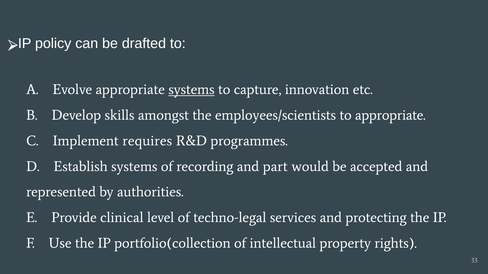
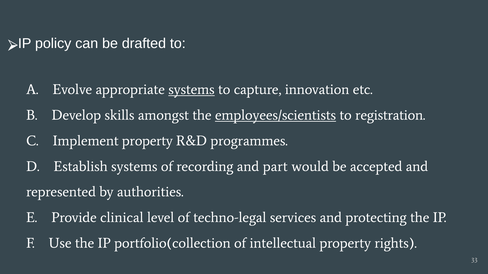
employees/scientists underline: none -> present (276, 115)
to appropriate: appropriate -> registration (390, 115)
Implement requires: requires -> property (147, 141)
